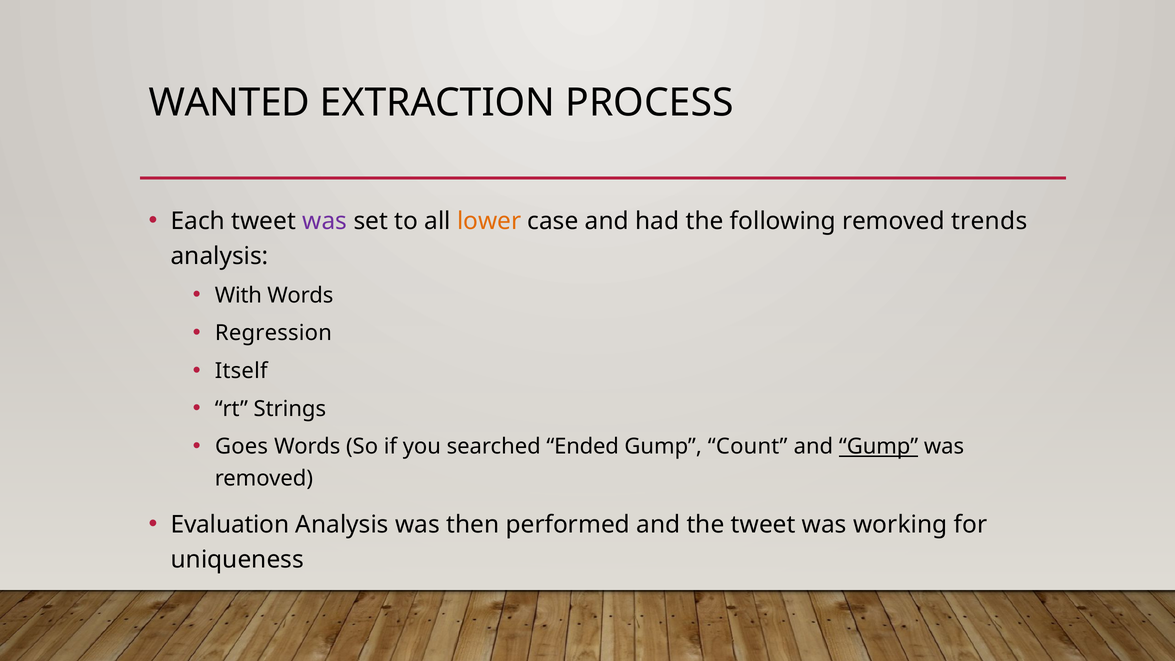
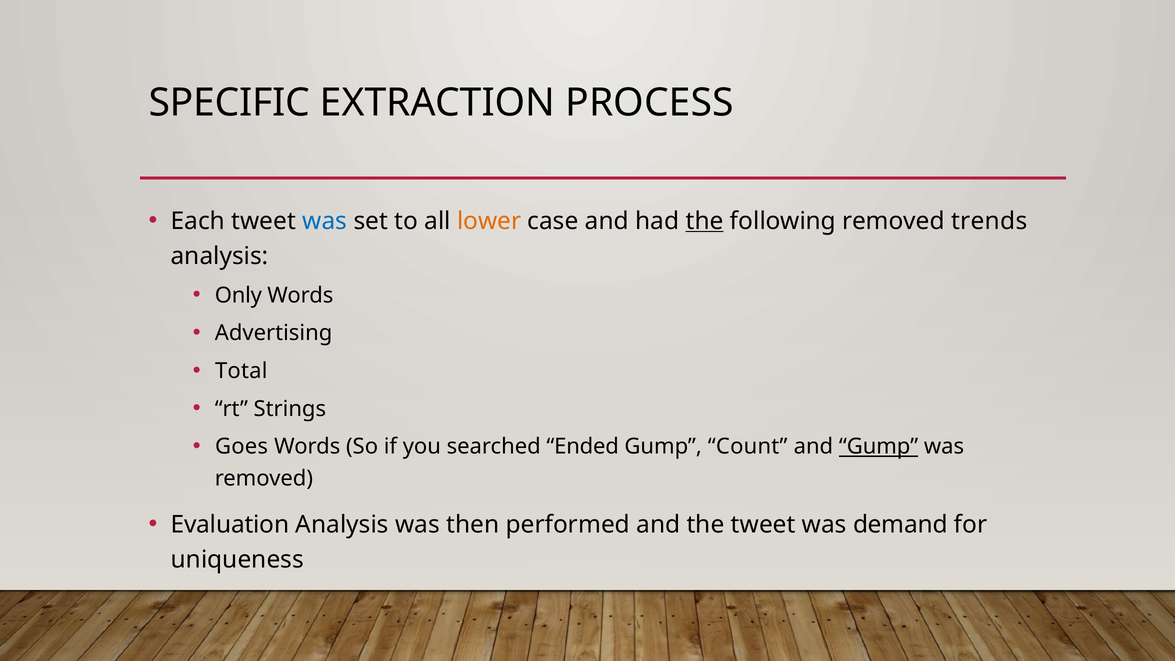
WANTED: WANTED -> SPECIFIC (229, 103)
was colour: purple -> blue (325, 221)
the underline: none -> present (705, 221)
With: With -> Only (238, 295)
Regression: Regression -> Advertising (274, 333)
Itself: Itself -> Total (241, 371)
working: working -> demand (900, 524)
